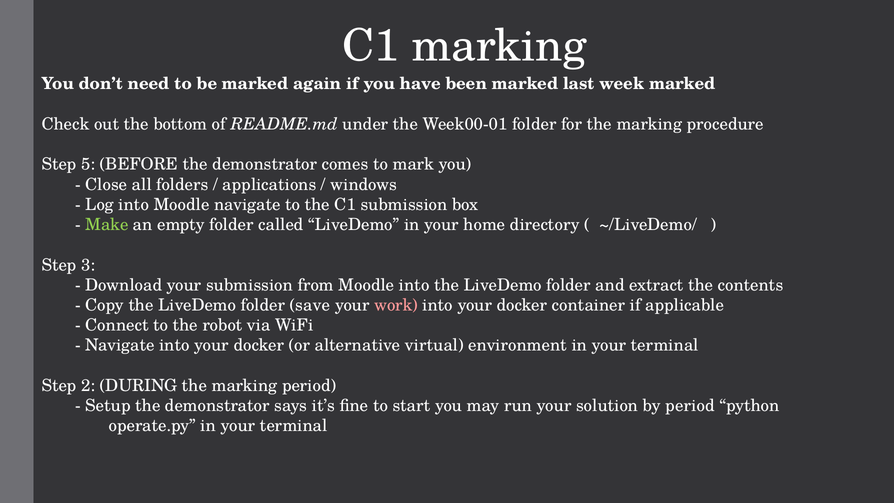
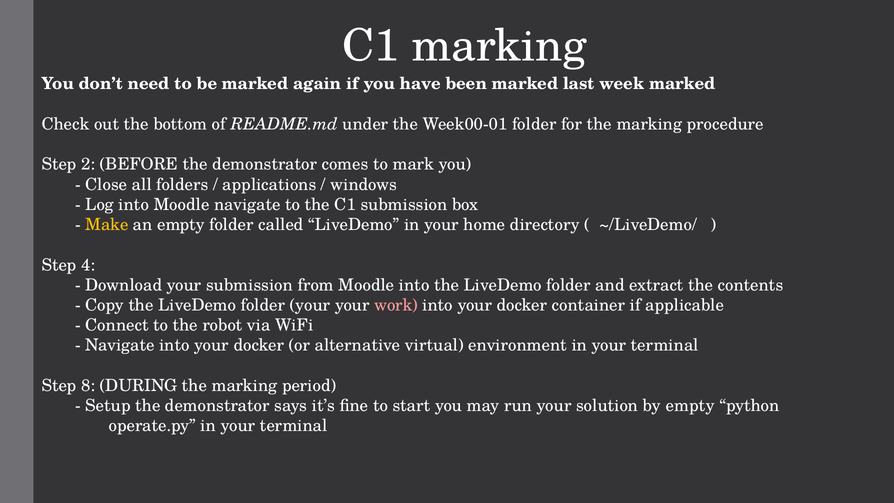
5: 5 -> 2 (88, 164)
Make colour: light green -> yellow (107, 225)
3: 3 -> 4 (88, 265)
folder save: save -> your (310, 305)
2: 2 -> 8 (88, 386)
by period: period -> empty (690, 406)
